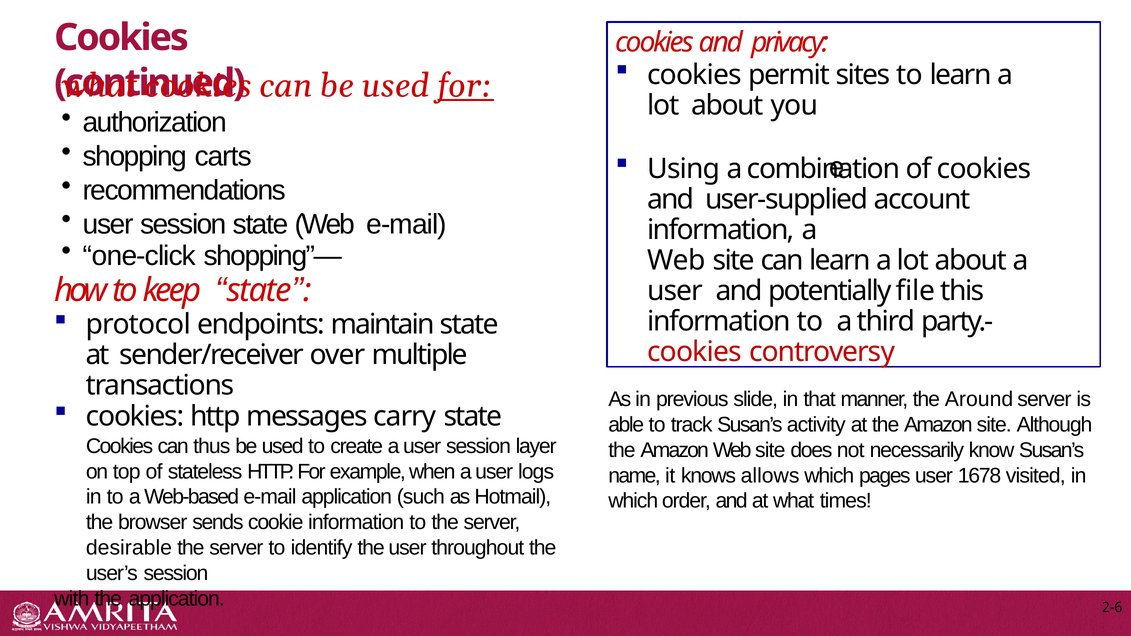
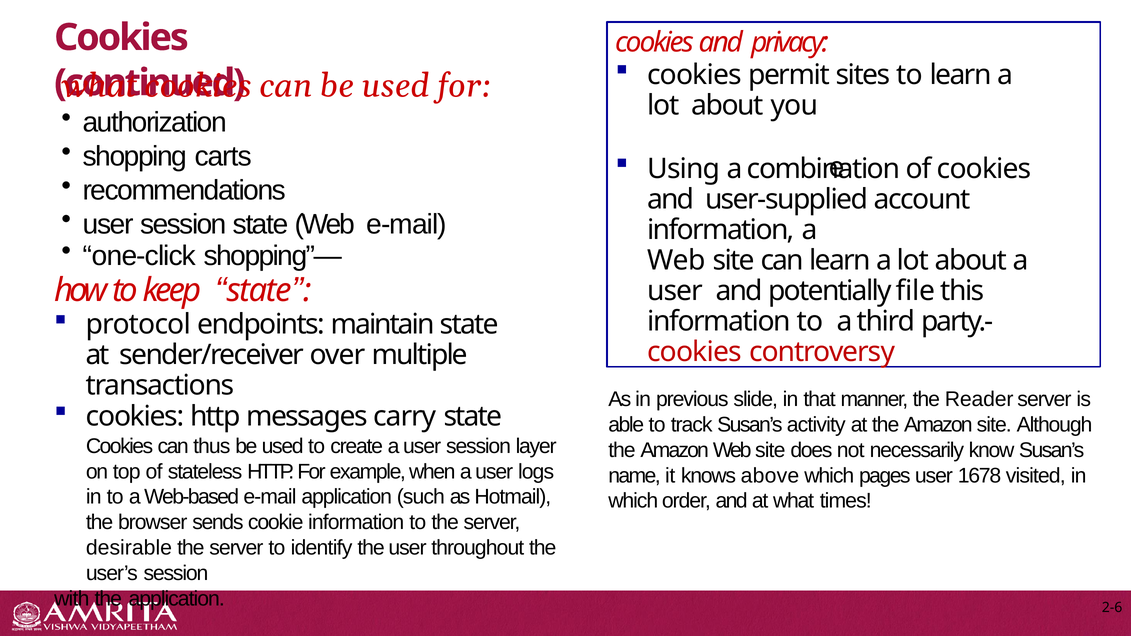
for underline: present -> none (466, 86)
Around: Around -> Reader (979, 399)
allows: allows -> above (770, 476)
